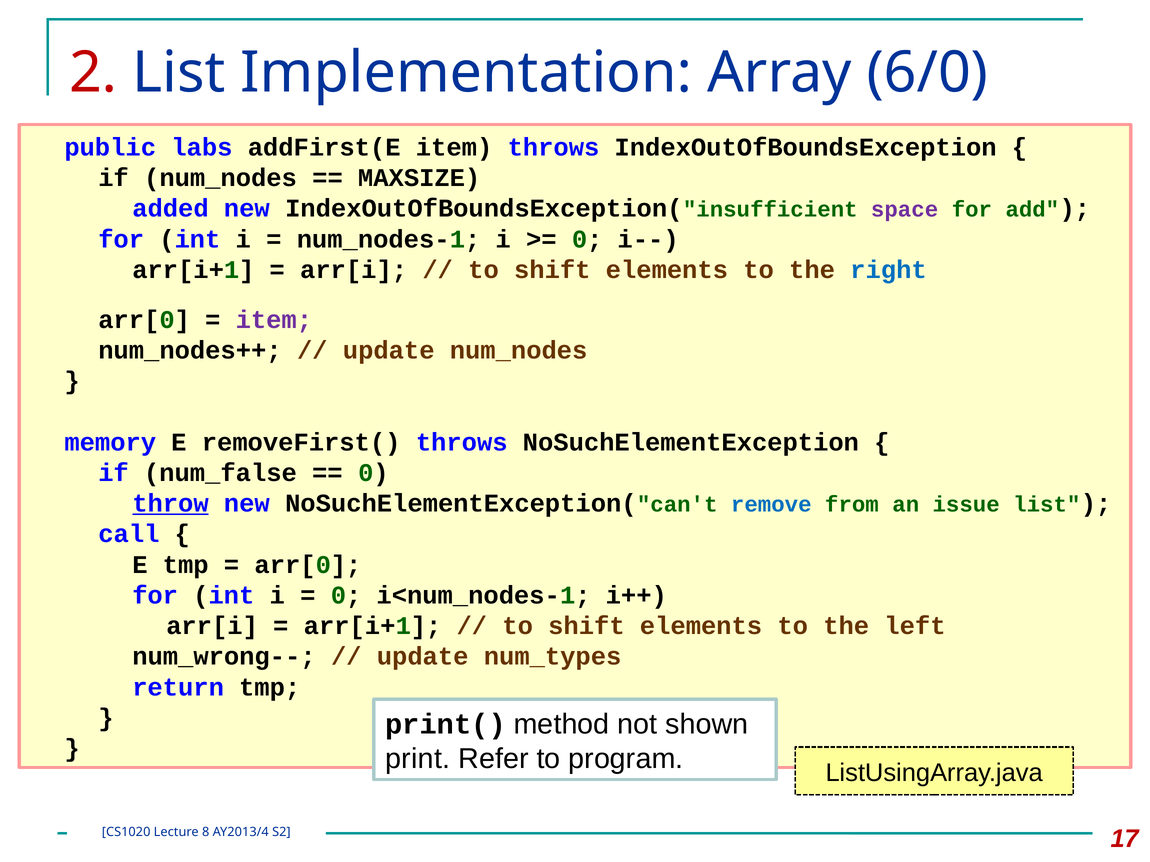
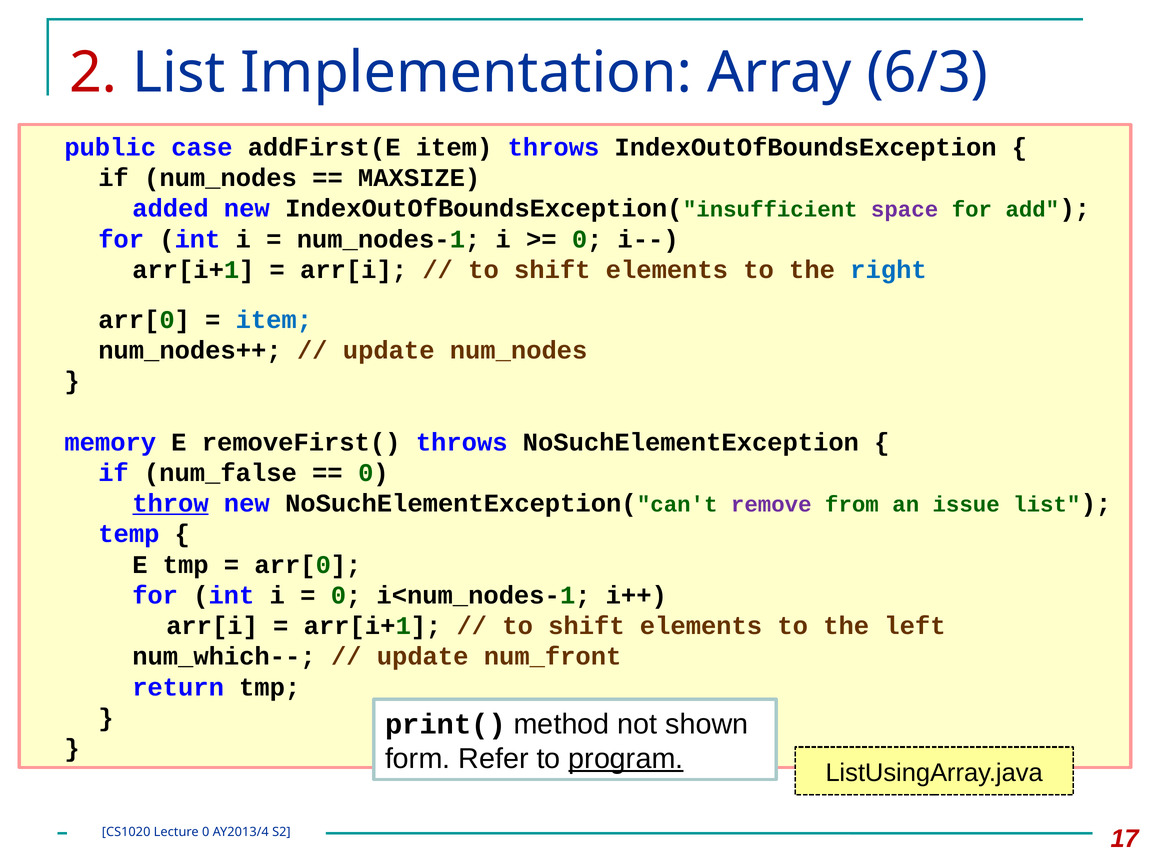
6/0: 6/0 -> 6/3 (927, 73)
labs: labs -> case (202, 147)
item colour: purple -> blue (274, 320)
remove colour: blue -> purple (771, 505)
call: call -> temp (129, 534)
num_wrong--: num_wrong-- -> num_which-- (224, 657)
num_types: num_types -> num_front (553, 657)
print: print -> form (418, 759)
program underline: none -> present (626, 759)
Lecture 8: 8 -> 0 (206, 833)
